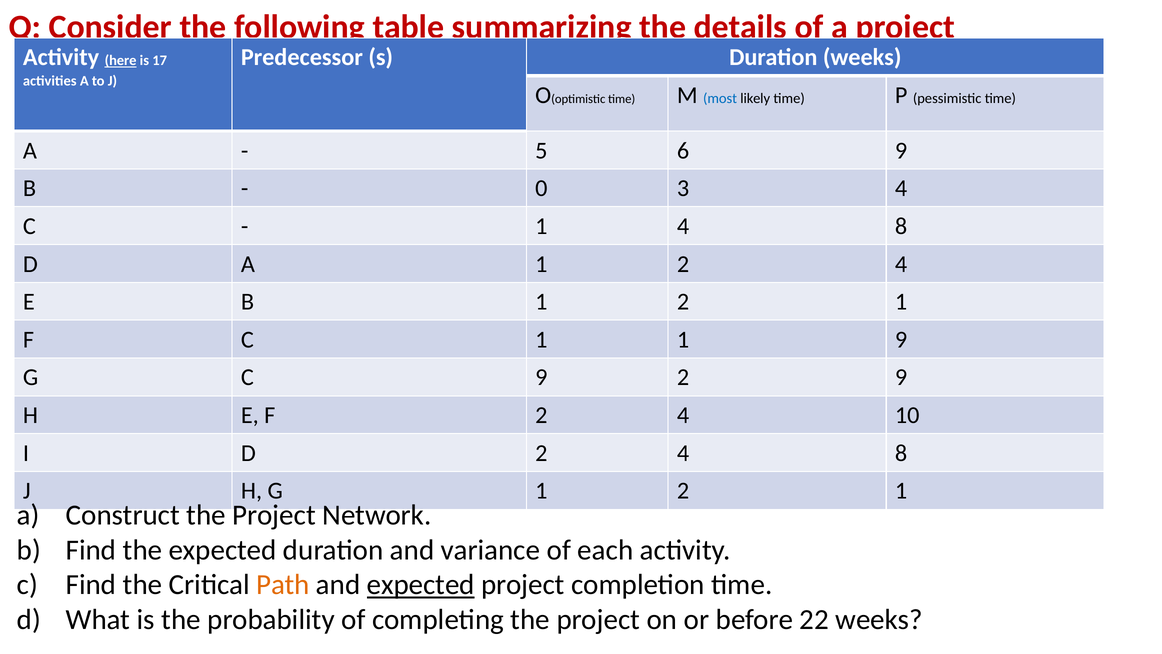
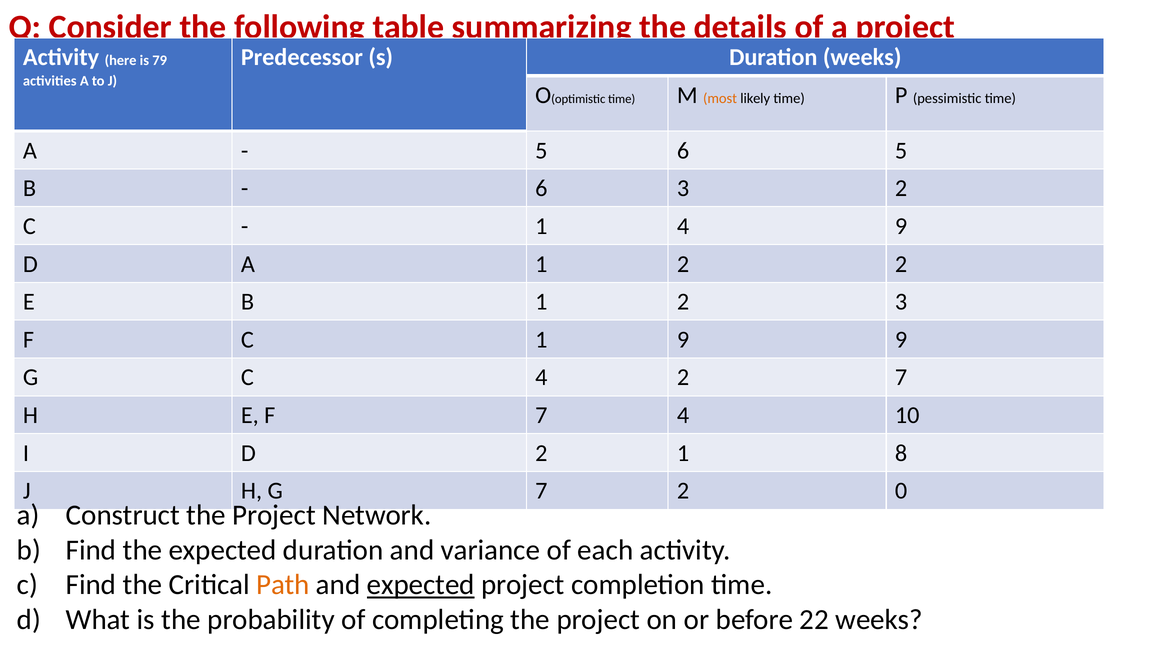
here underline: present -> none (121, 61)
17: 17 -> 79 (160, 61)
most colour: blue -> orange (720, 98)
6 9: 9 -> 5 (901, 150)
0: 0 -> 6 (541, 188)
3 4: 4 -> 2 (901, 188)
1 4 8: 8 -> 9 (901, 226)
1 2 4: 4 -> 2 (901, 264)
B 1 2 1: 1 -> 3 (901, 302)
1 1: 1 -> 9 (683, 339)
C 9: 9 -> 4 (541, 377)
2 9: 9 -> 7 (901, 377)
F 2: 2 -> 7 (541, 415)
D 2 4: 4 -> 1 (683, 453)
G 1: 1 -> 7 (541, 491)
1: 1 -> 0 (901, 491)
